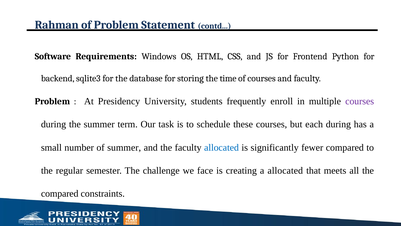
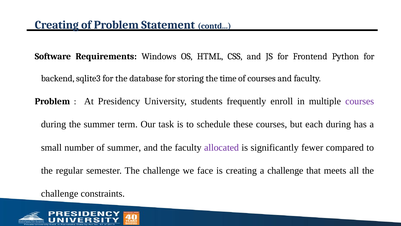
Rahman: Rahman -> Creating (57, 25)
allocated colour: blue -> purple (221, 147)
a allocated: allocated -> challenge (285, 170)
compared: compared -> challenge (60, 193)
